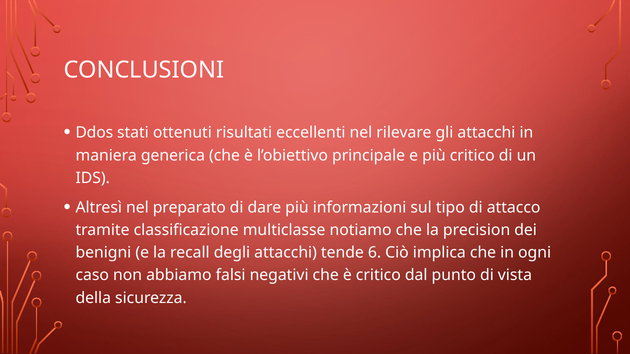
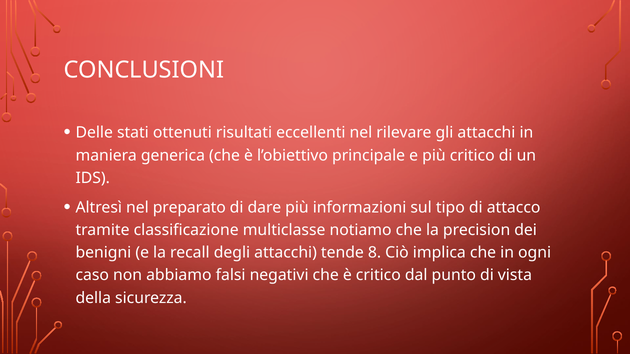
Ddos: Ddos -> Delle (94, 133)
6: 6 -> 8 (375, 253)
